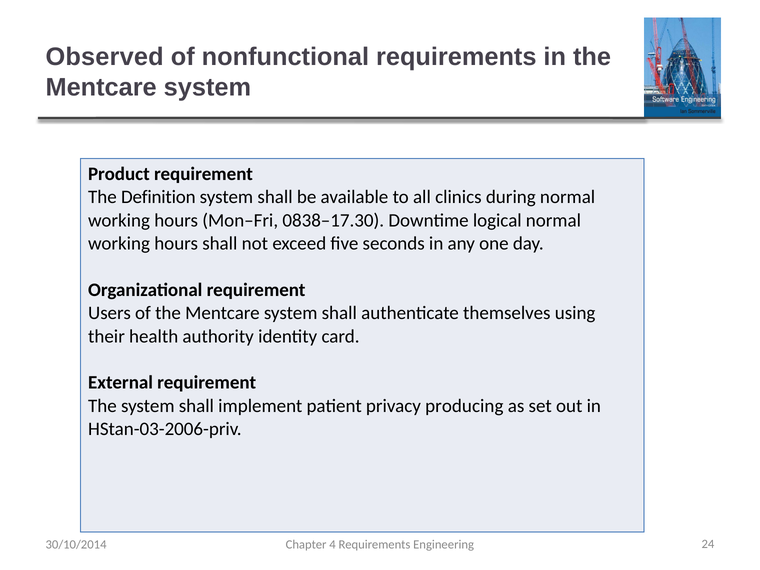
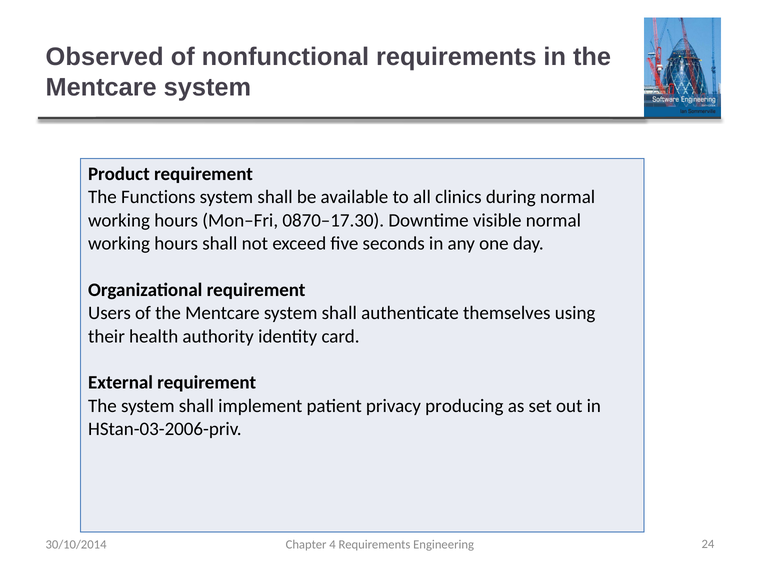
Definition: Definition -> Functions (158, 197)
0838–17.30: 0838–17.30 -> 0870–17.30 (333, 220)
logical: logical -> visible (497, 220)
